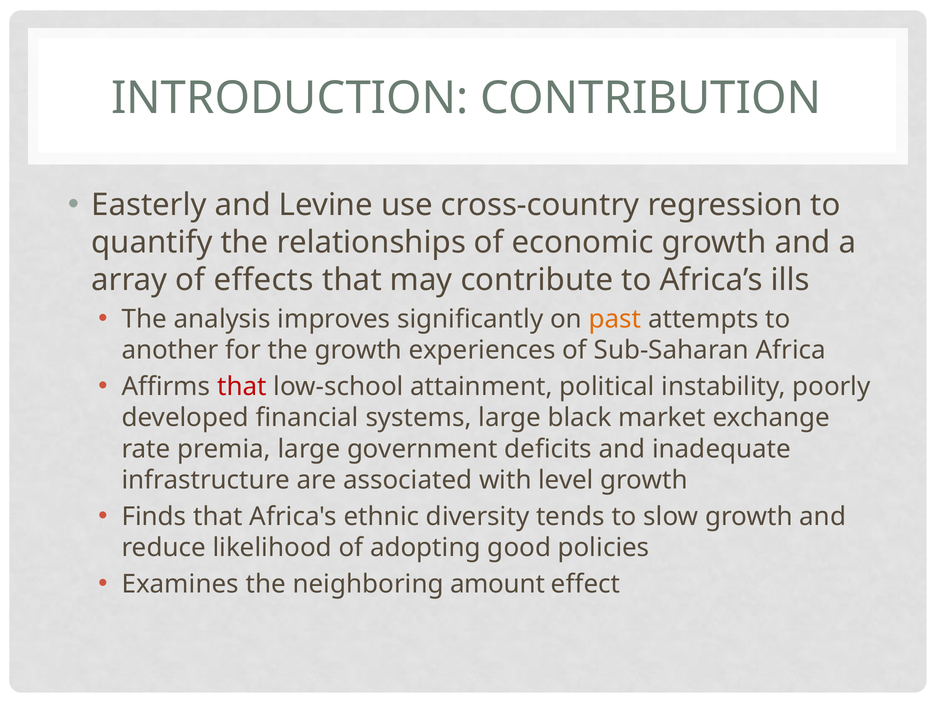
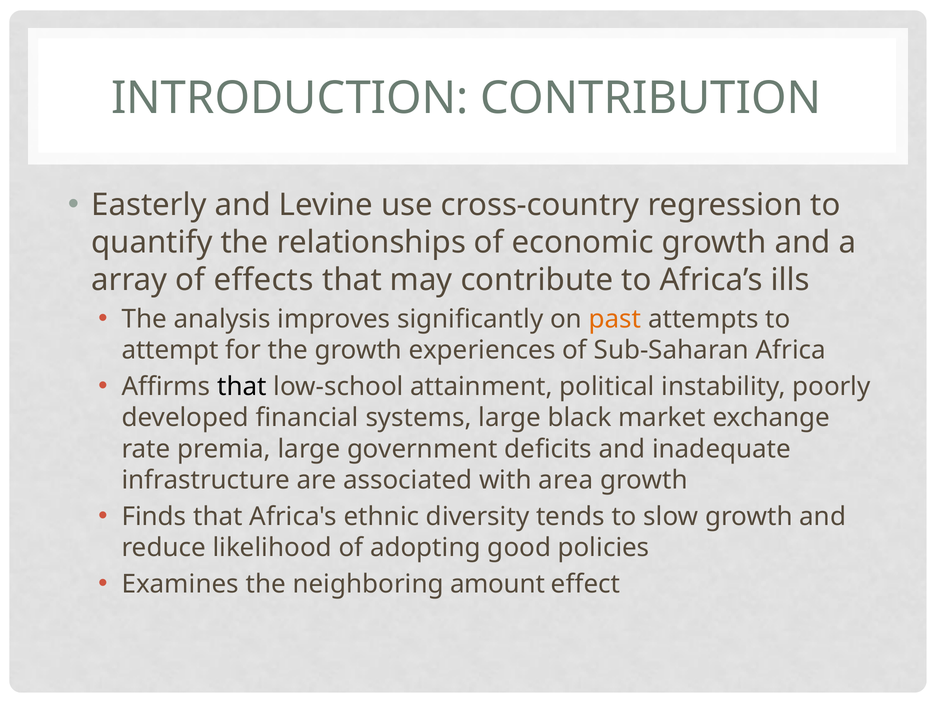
another: another -> attempt (170, 350)
that colour: red -> black (242, 387)
level: level -> area (566, 480)
